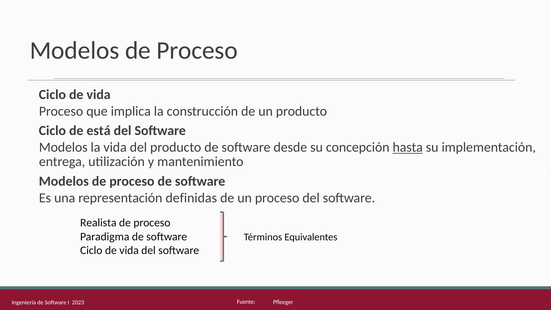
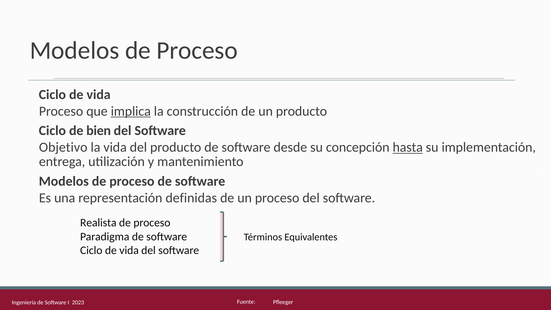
implica underline: none -> present (131, 111)
está: está -> bien (99, 131)
Modelos: Modelos -> Objetivo (63, 147)
